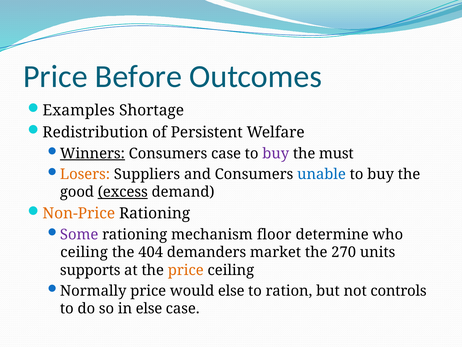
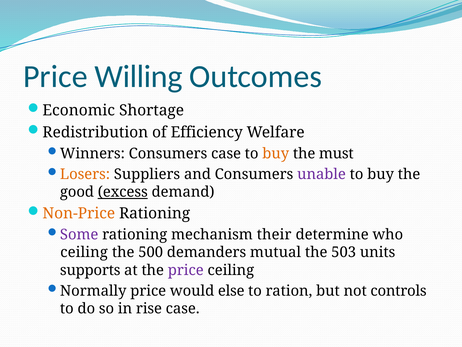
Before: Before -> Willing (139, 76)
Examples: Examples -> Economic (79, 110)
Persistent: Persistent -> Efficiency (207, 132)
Winners underline: present -> none (92, 153)
buy colour: purple -> orange (276, 153)
unable colour: blue -> purple (321, 174)
floor: floor -> their (274, 234)
404: 404 -> 500 (151, 252)
market: market -> mutual (276, 252)
270: 270 -> 503 (344, 252)
price colour: orange -> purple (186, 270)
in else: else -> rise (149, 308)
